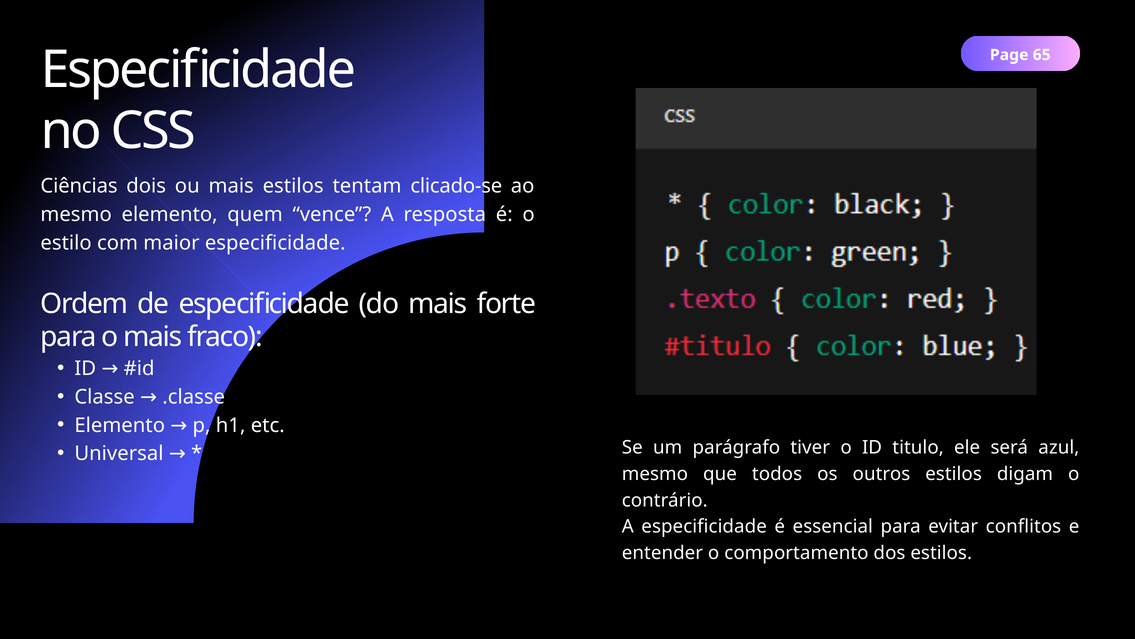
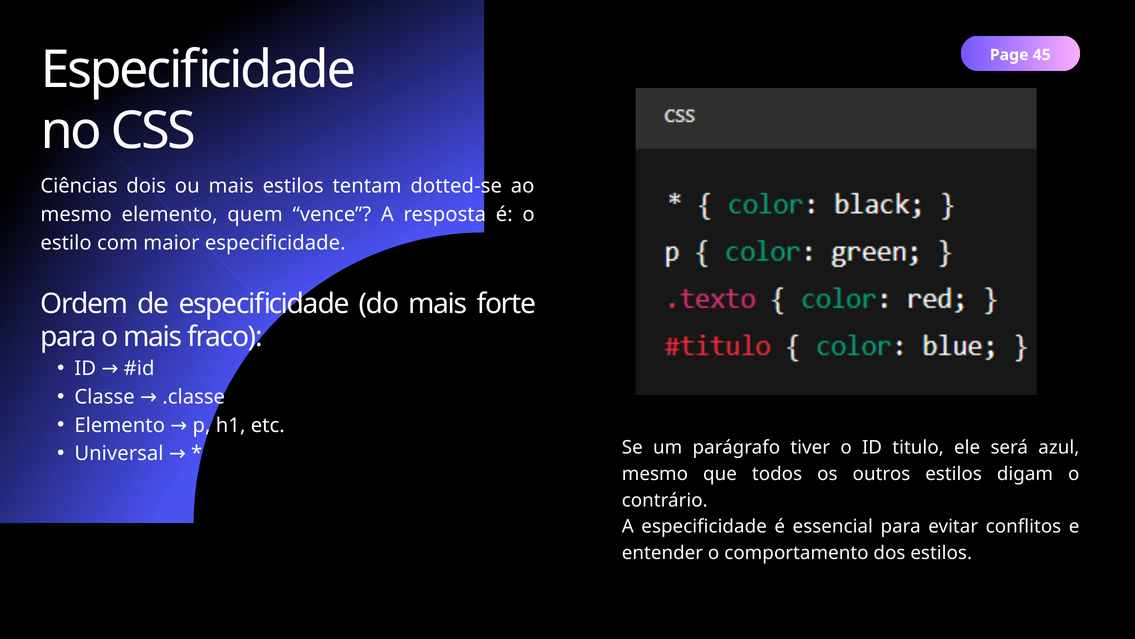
65: 65 -> 45 (1042, 55)
clicado-se: clicado-se -> dotted-se (456, 186)
